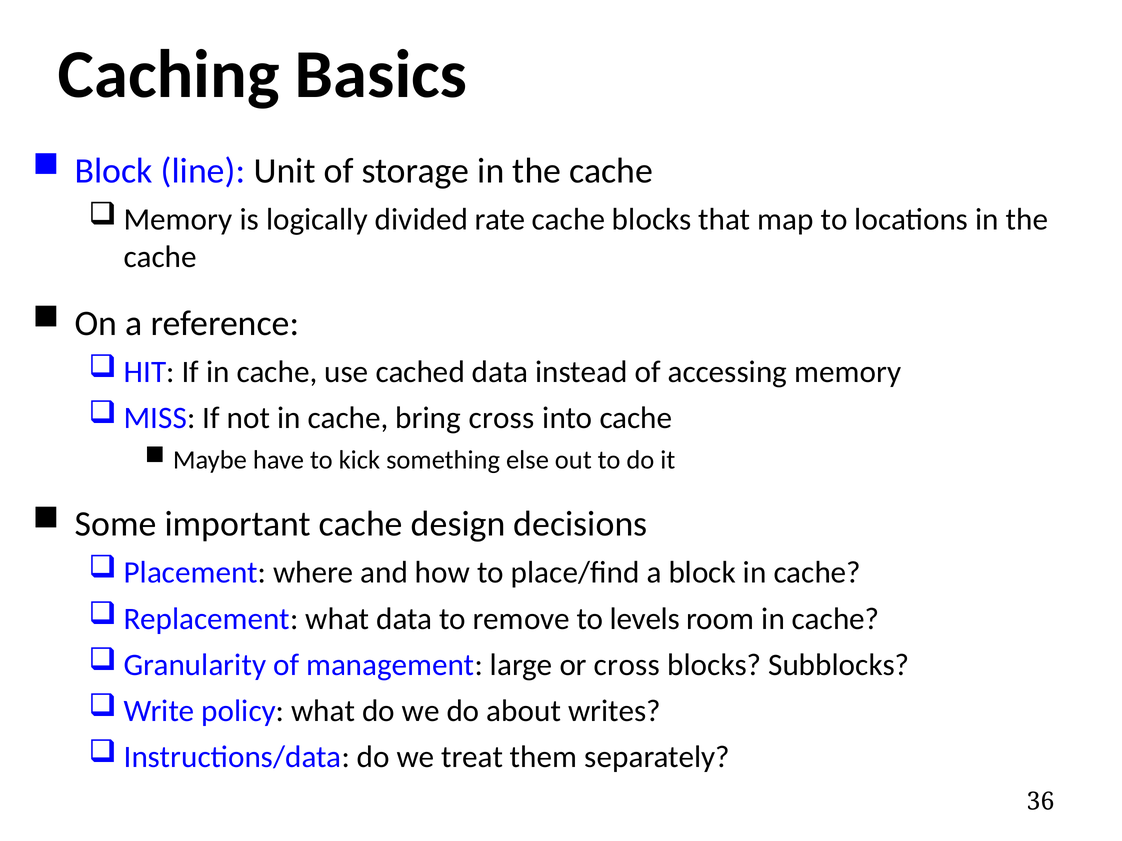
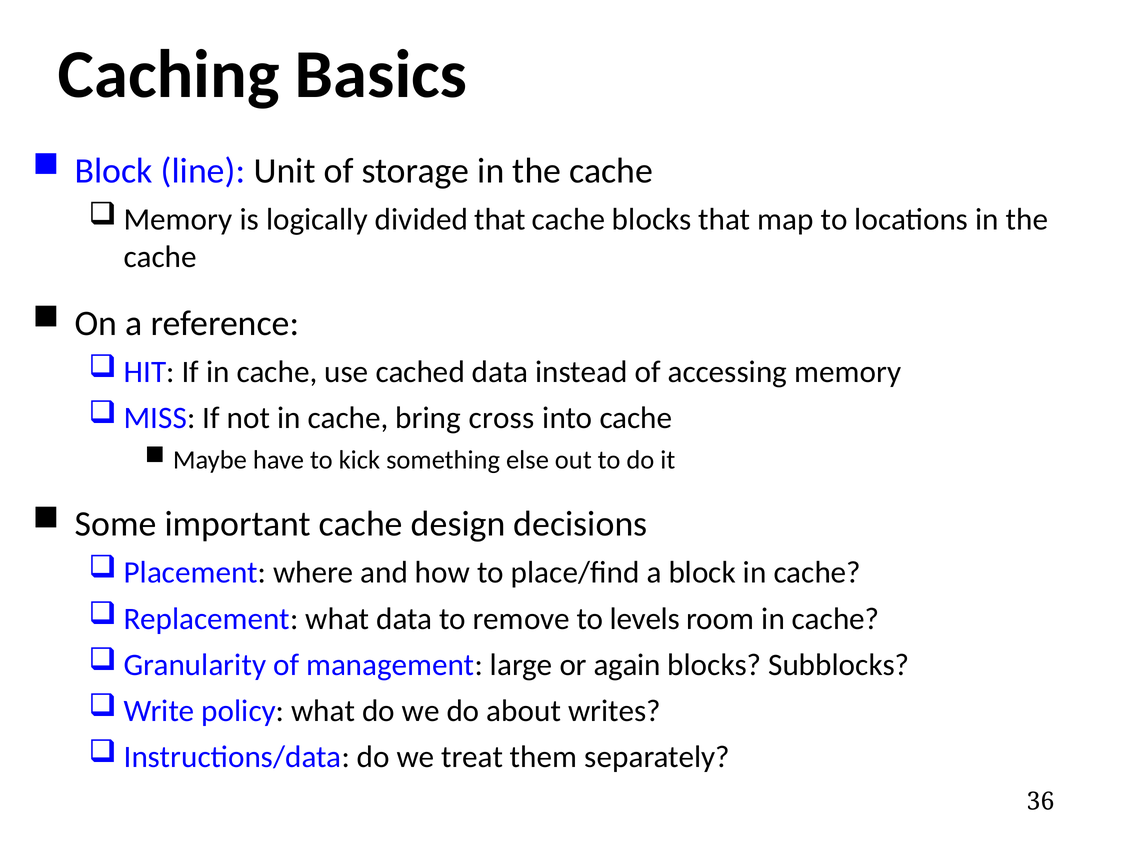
divided rate: rate -> that (500, 219)
or cross: cross -> again (627, 665)
